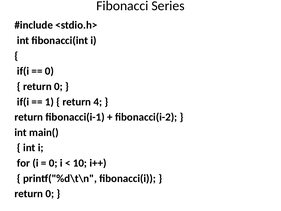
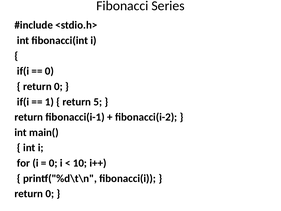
4: 4 -> 5 (98, 102)
